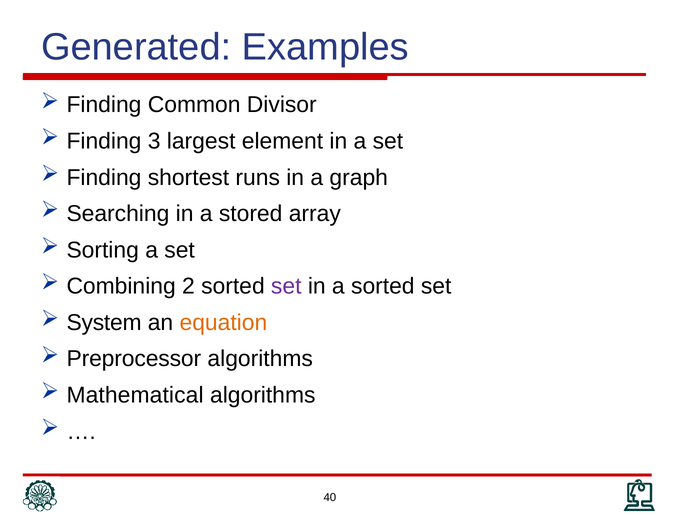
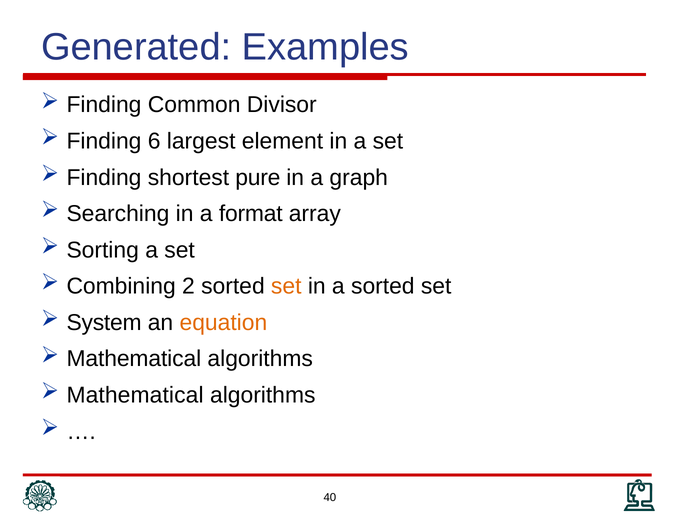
3: 3 -> 6 (154, 141)
runs: runs -> pure (258, 177)
stored: stored -> format (251, 214)
set colour: purple -> orange (286, 286)
Preprocessor: Preprocessor -> Mathematical (134, 359)
